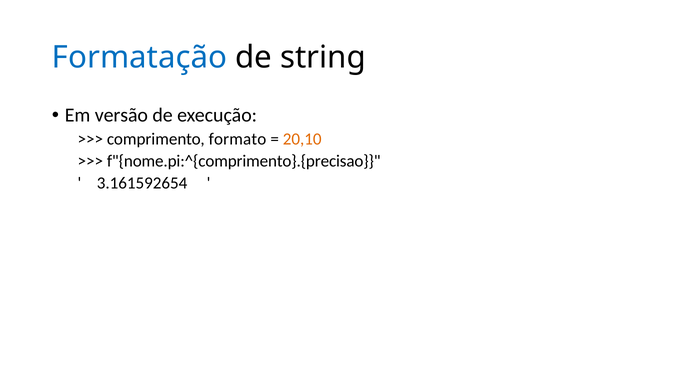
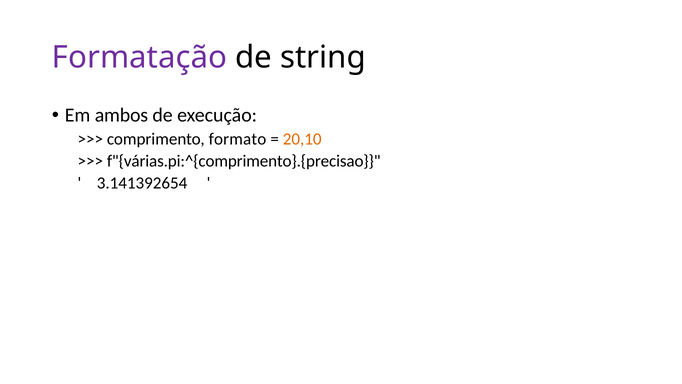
Formatação colour: blue -> purple (140, 57)
versão: versão -> ambos (121, 115)
f"{nome.pi:^{comprimento}.{precisao: f"{nome.pi:^{comprimento}.{precisao -> f"{várias.pi:^{comprimento}.{precisao (244, 161)
3.161592654: 3.161592654 -> 3.141392654 (142, 183)
